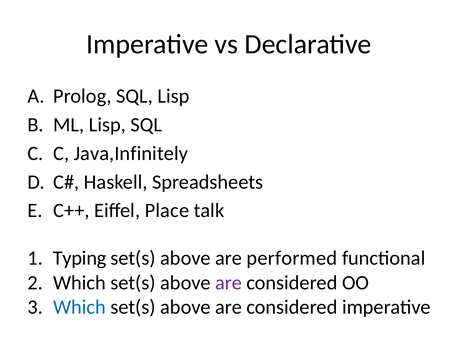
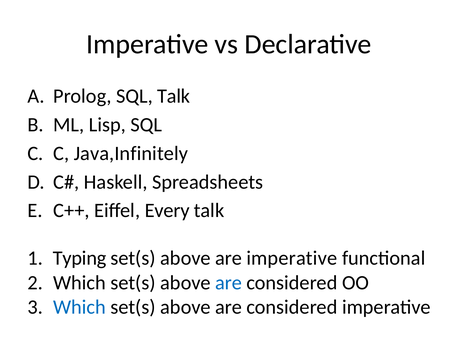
SQL Lisp: Lisp -> Talk (174, 96)
Place: Place -> Every (167, 210)
are performed: performed -> imperative (292, 258)
are colour: purple -> blue (228, 282)
